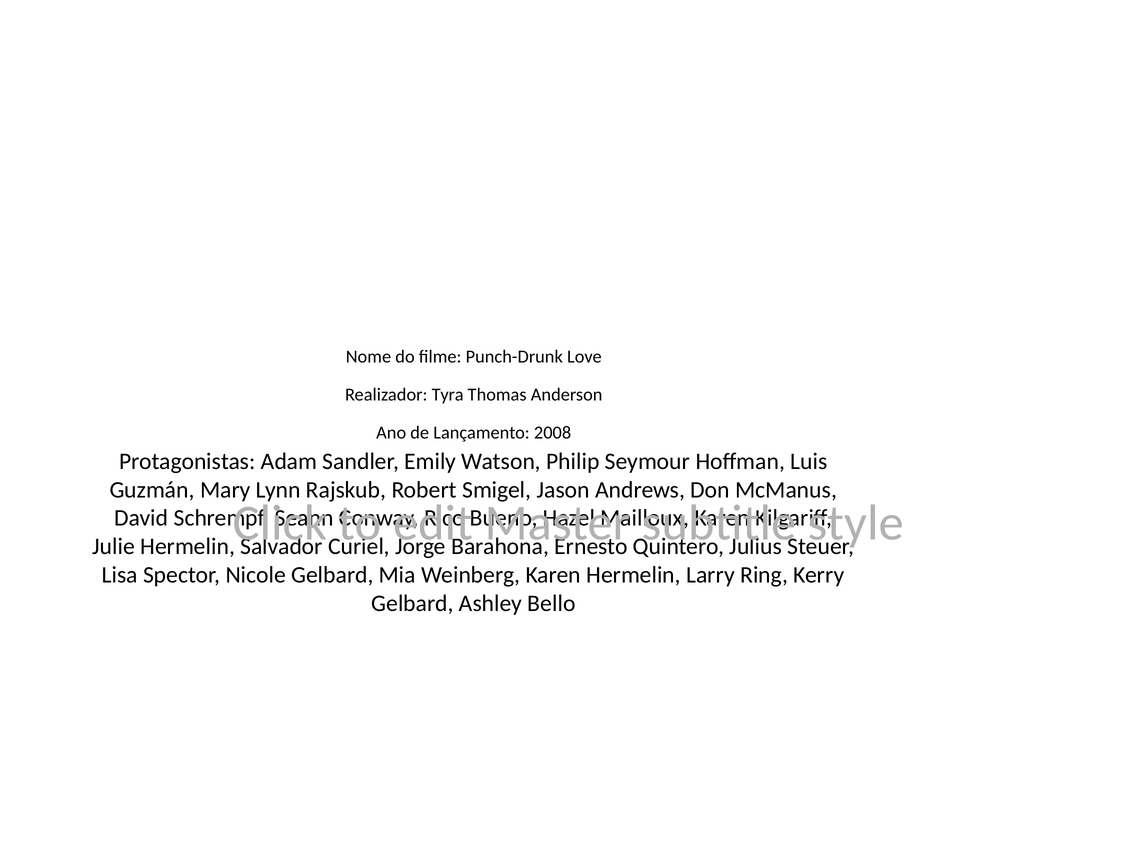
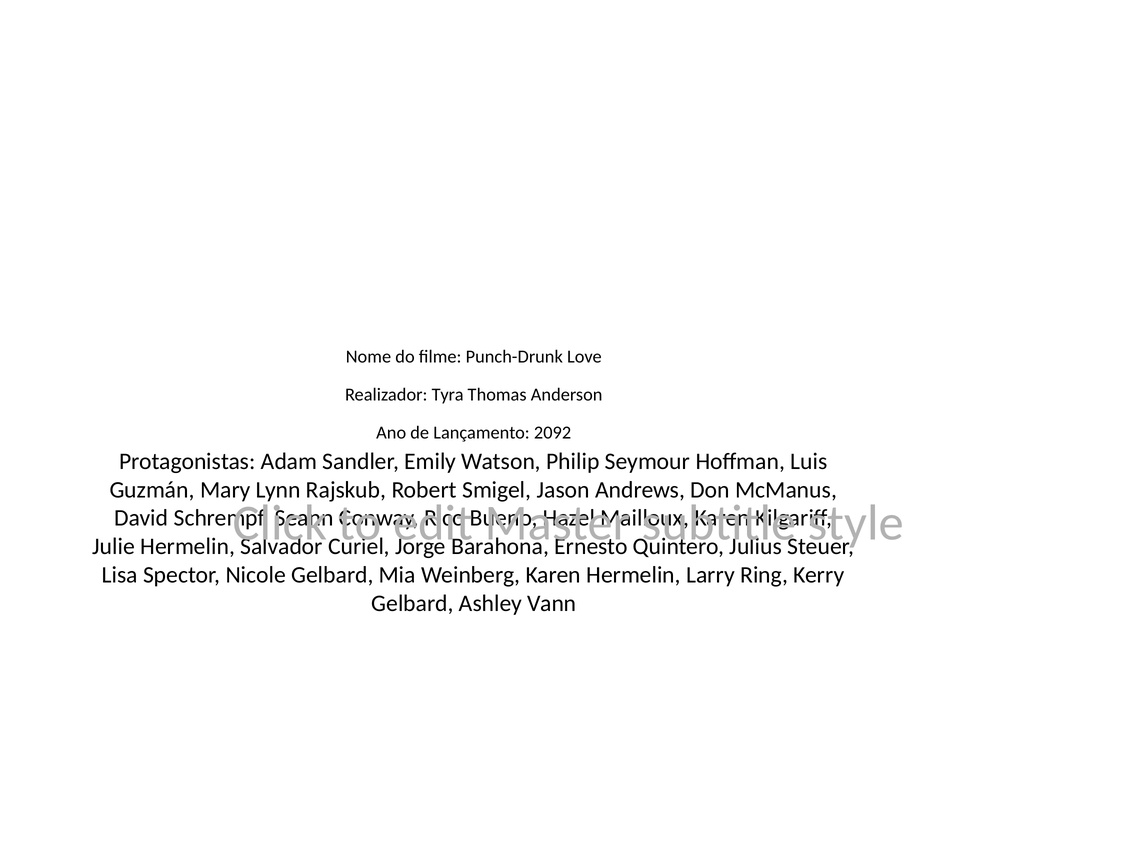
2008: 2008 -> 2092 (553, 433)
Bello: Bello -> Vann (552, 603)
